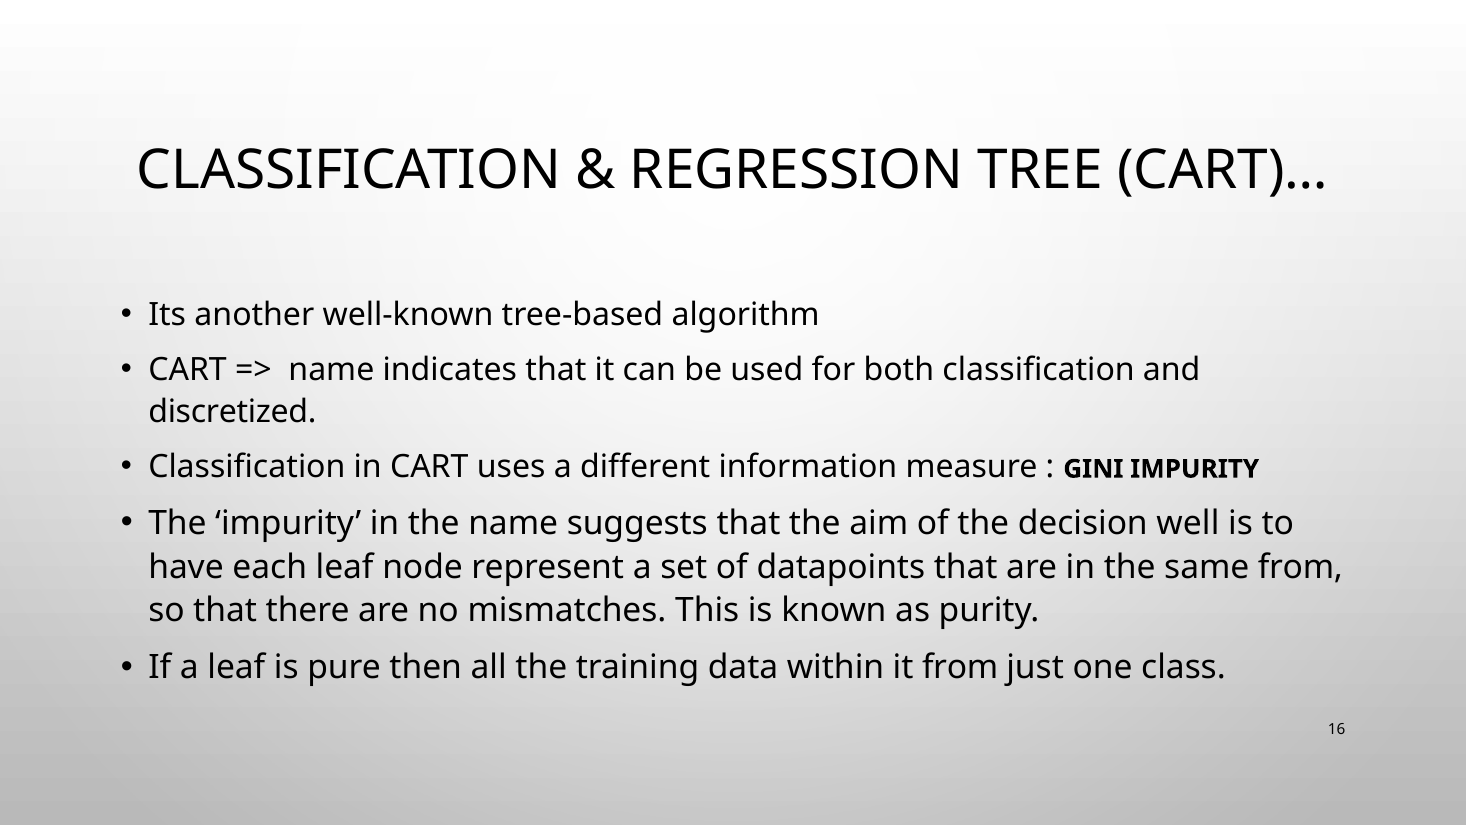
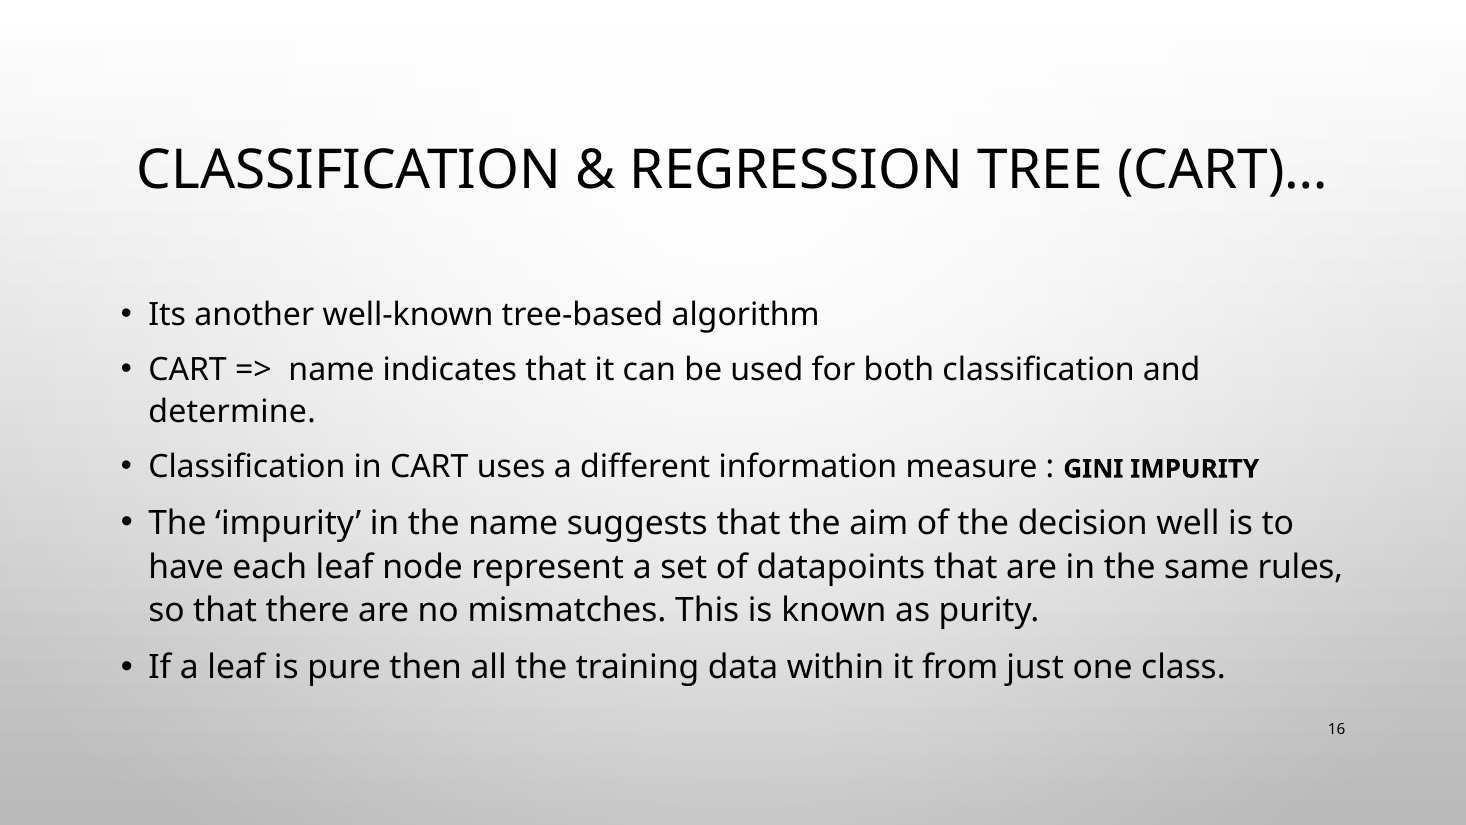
discretized: discretized -> determine (232, 412)
same from: from -> rules (1300, 567)
